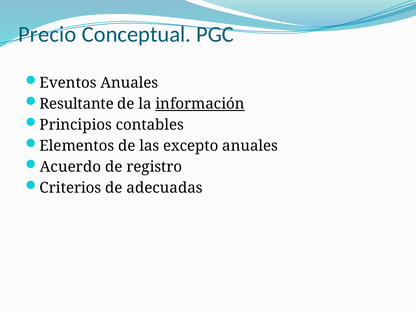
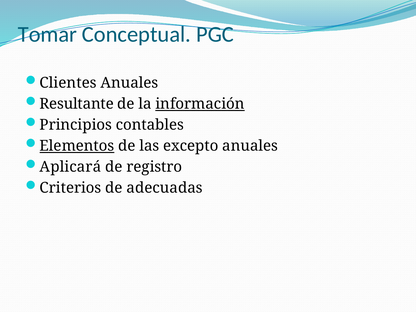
Precio: Precio -> Tomar (47, 34)
Eventos: Eventos -> Clientes (68, 83)
Elementos underline: none -> present (77, 146)
Acuerdo: Acuerdo -> Aplicará (70, 167)
